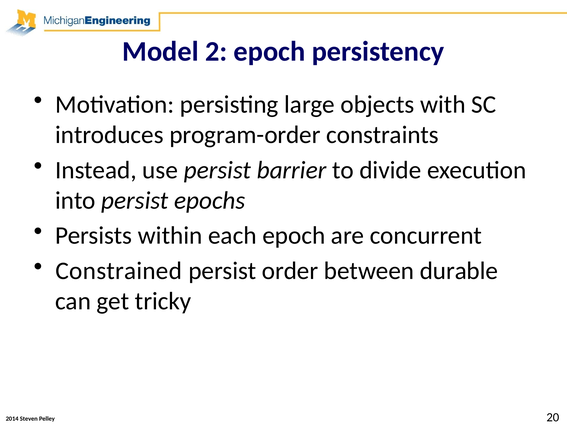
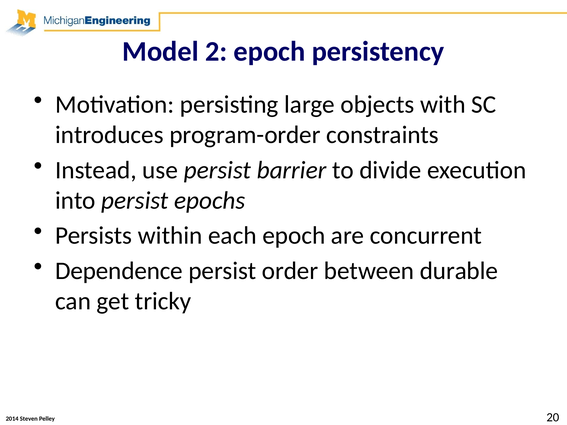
Constrained: Constrained -> Dependence (119, 271)
